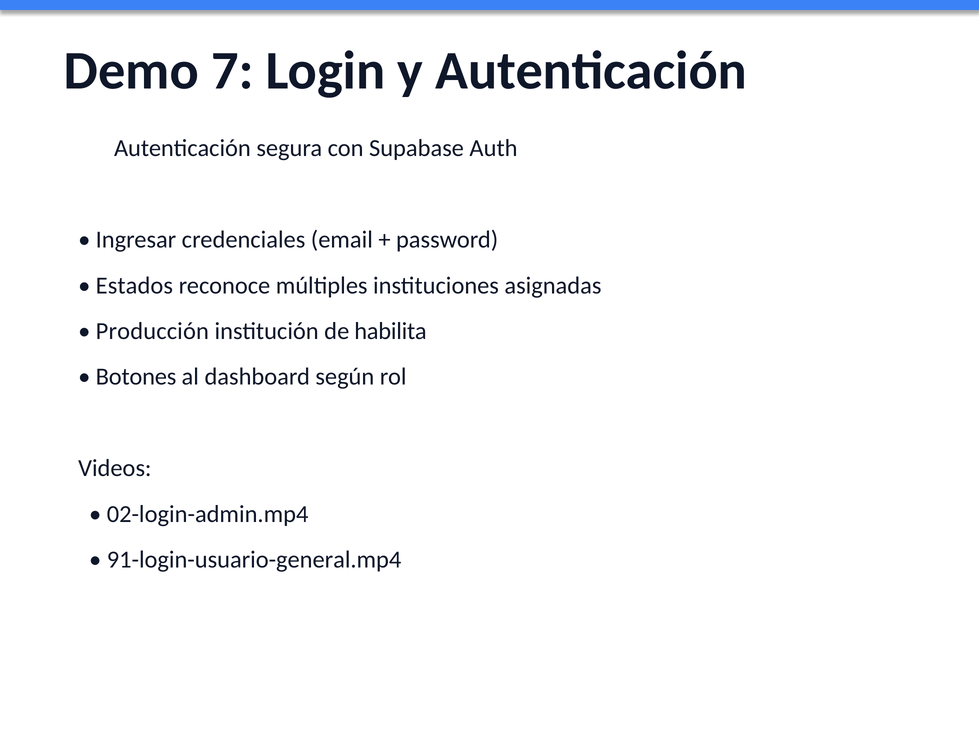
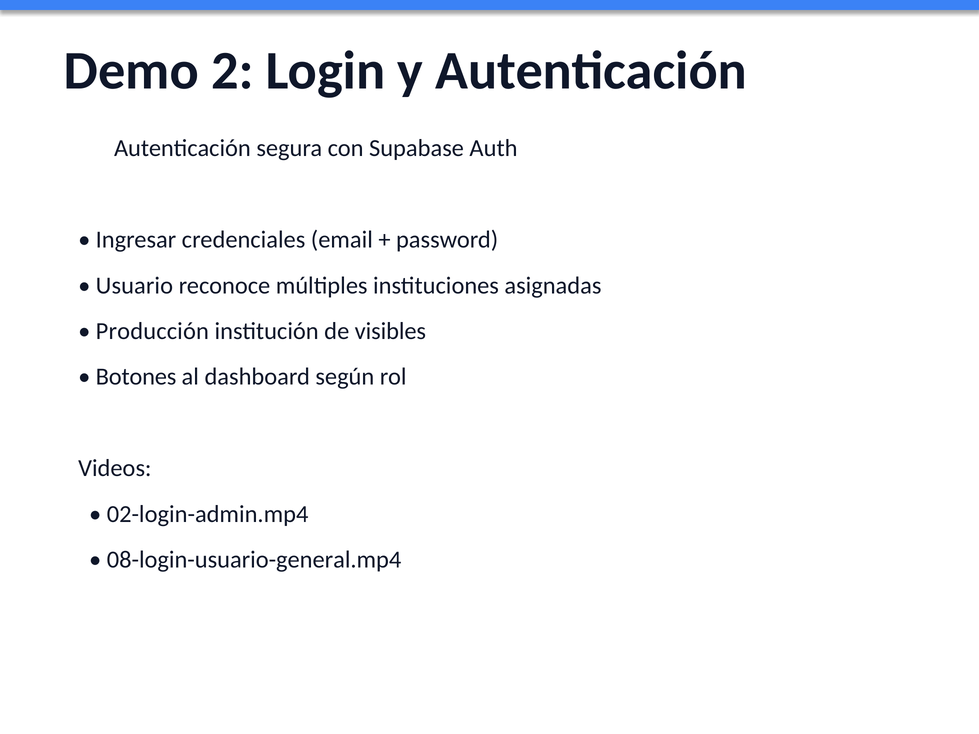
7: 7 -> 2 (232, 71)
Estados: Estados -> Usuario (134, 286)
habilita: habilita -> visibles (390, 331)
91-login-usuario-general.mp4: 91-login-usuario-general.mp4 -> 08-login-usuario-general.mp4 (254, 560)
